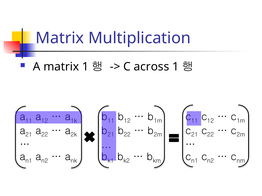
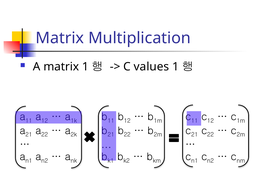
across: across -> values (151, 67)
